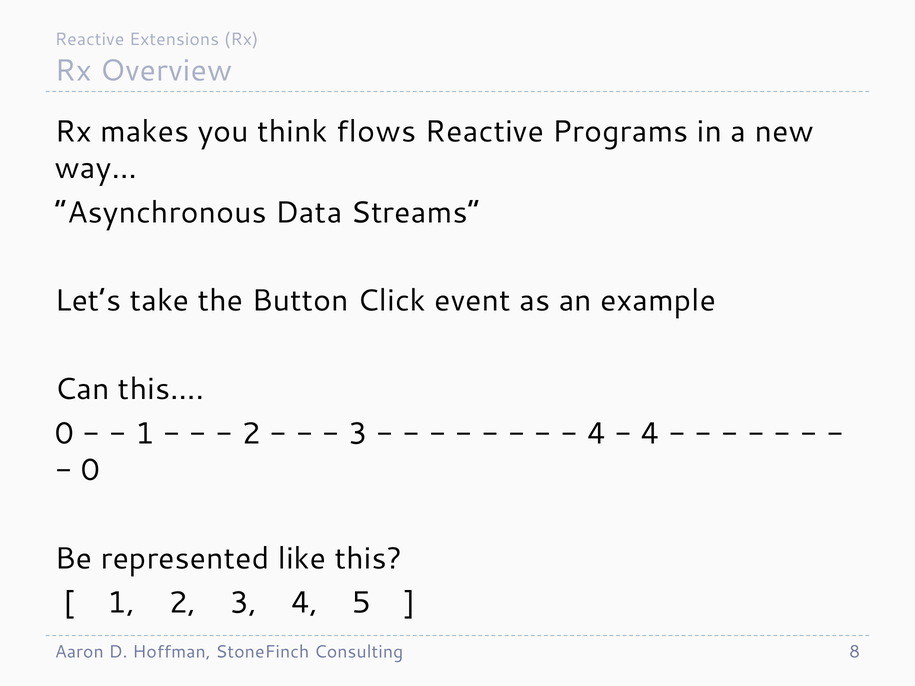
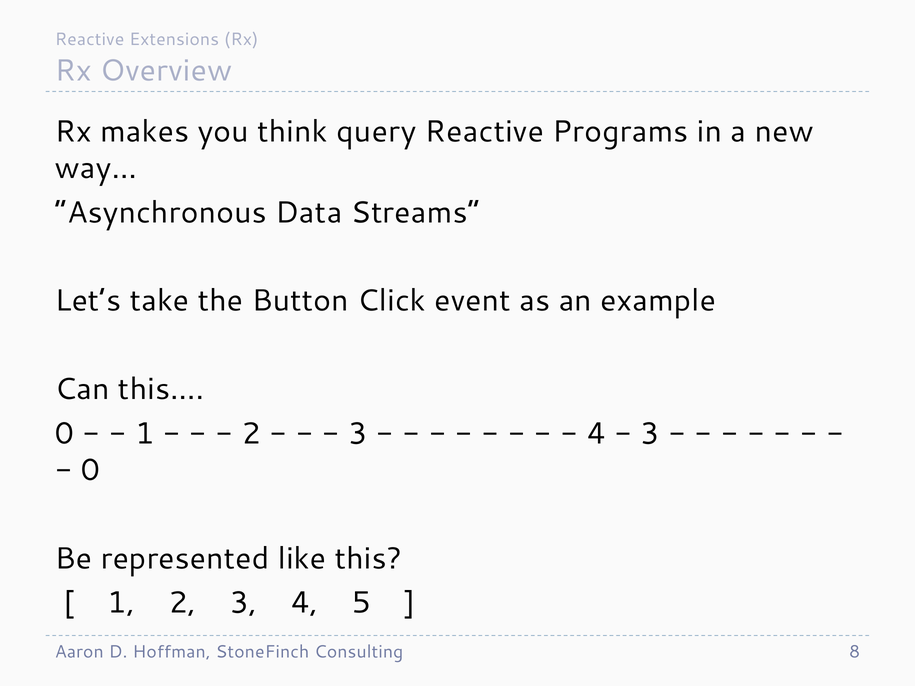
flows: flows -> query (376, 132)
4: 4 -> 3 (650, 434)
